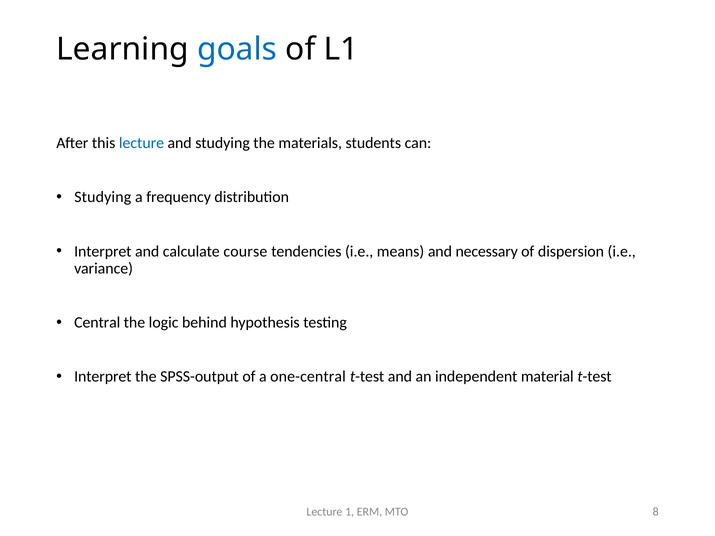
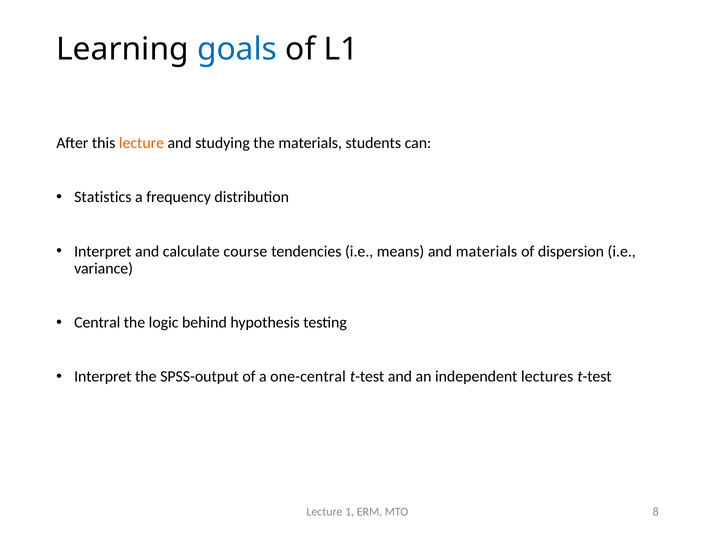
lecture colour: blue -> orange (142, 143)
Studying: Studying -> Statistics (103, 197)
and necessary: necessary -> materials (487, 251)
material: material -> lectures (547, 377)
